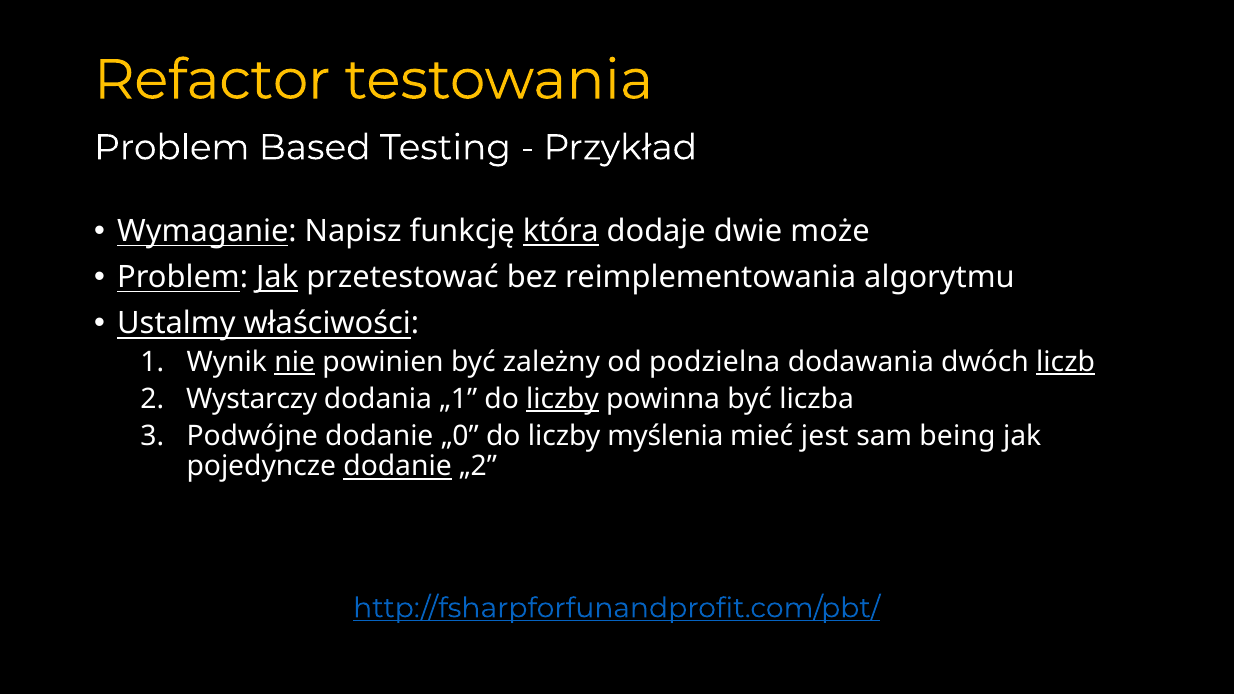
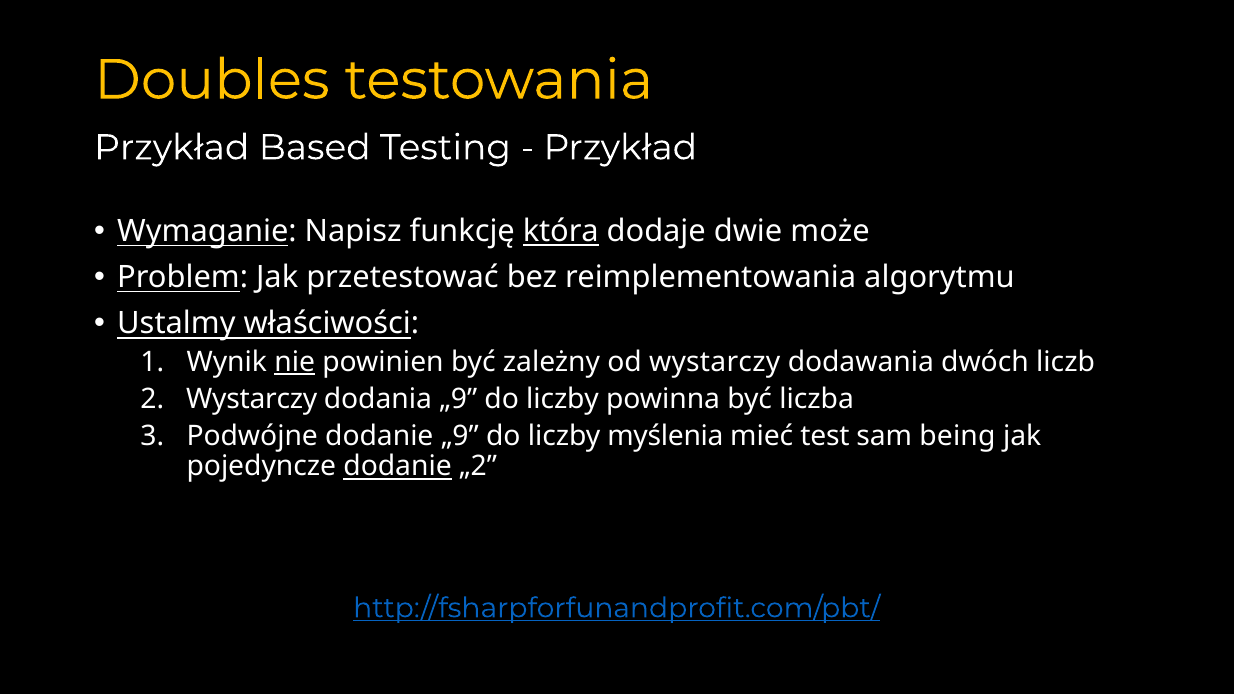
Refactor: Refactor -> Doubles (212, 80)
Problem: Problem -> Przykład (172, 148)
Jak underline: present -> none (277, 278)
od podzielna: podzielna -> wystarczy (715, 362)
liczb underline: present -> none (1066, 362)
dodania „1: „1 -> „9 (458, 399)
liczby underline: present -> none (563, 399)
dodanie „0: „0 -> „9 (460, 436)
jest: jest -> test (825, 436)
